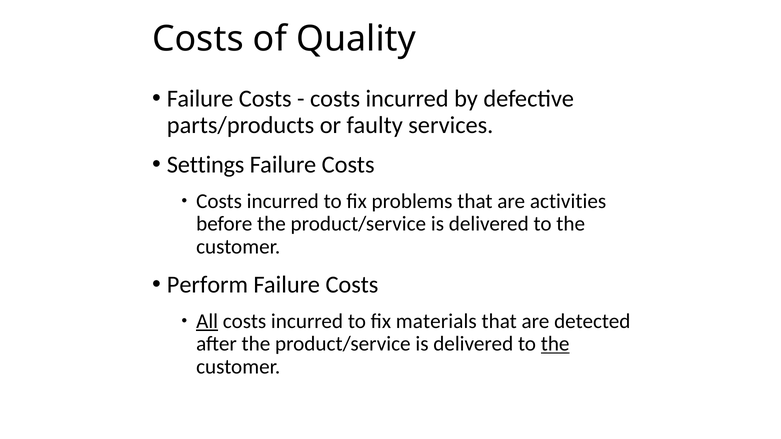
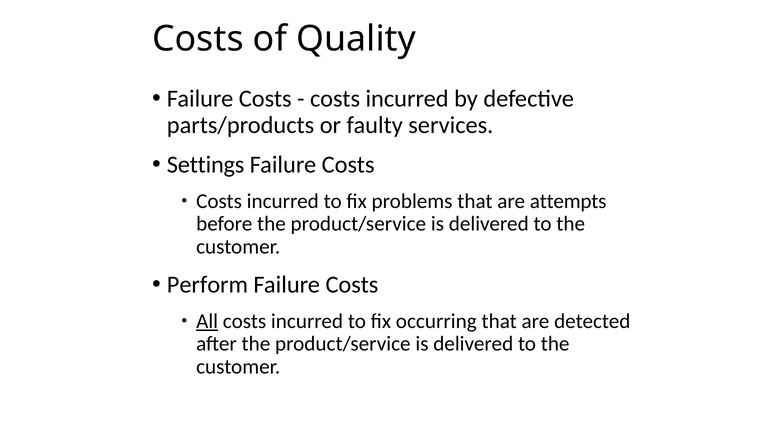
activities: activities -> attempts (568, 201)
materials: materials -> occurring (436, 321)
the underline: present -> none (555, 344)
